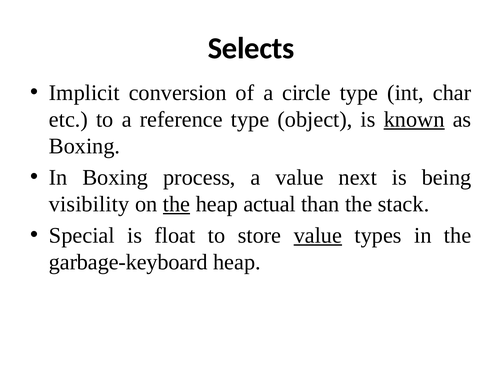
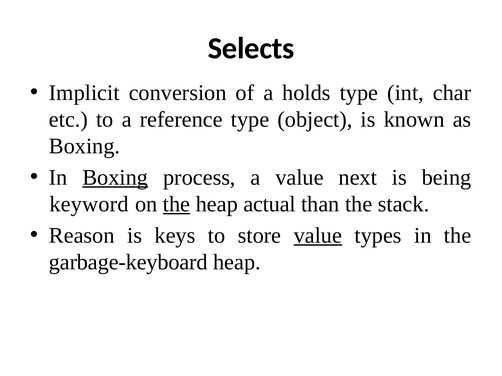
circle: circle -> holds (306, 93)
known underline: present -> none (414, 120)
Boxing underline: none -> present (115, 178)
visibility: visibility -> keyword (89, 204)
Special: Special -> Reason (82, 236)
float: float -> keys (175, 236)
